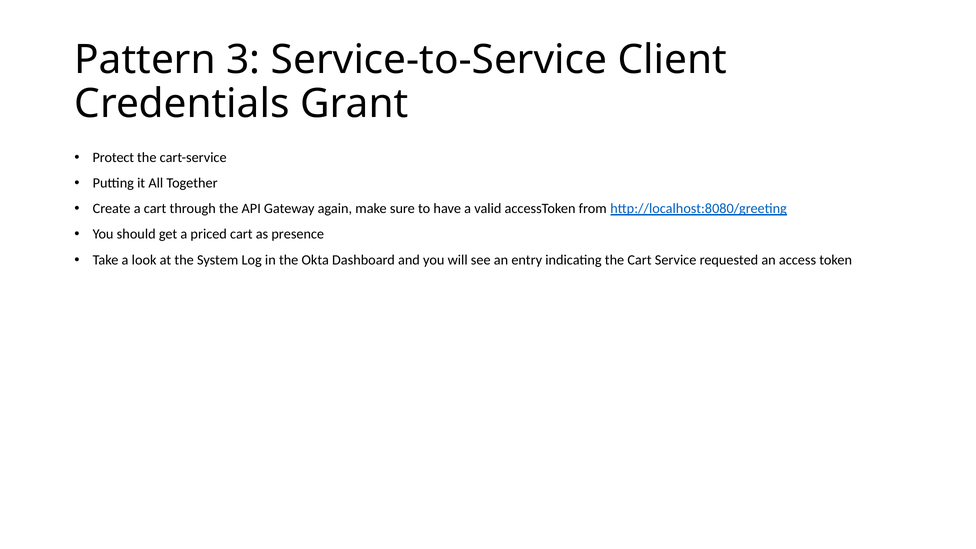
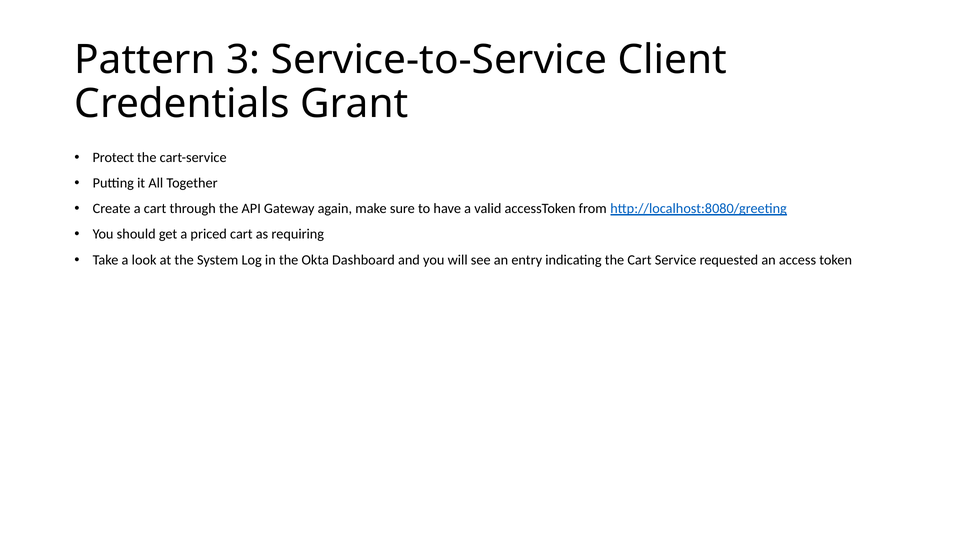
presence: presence -> requiring (298, 234)
